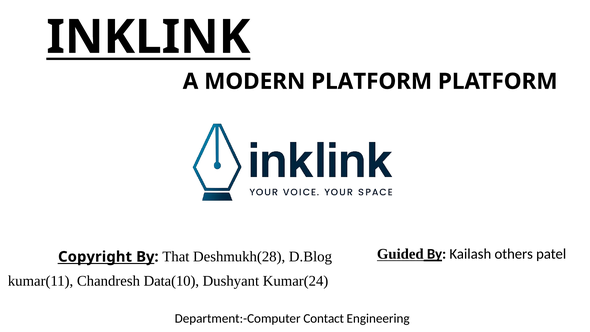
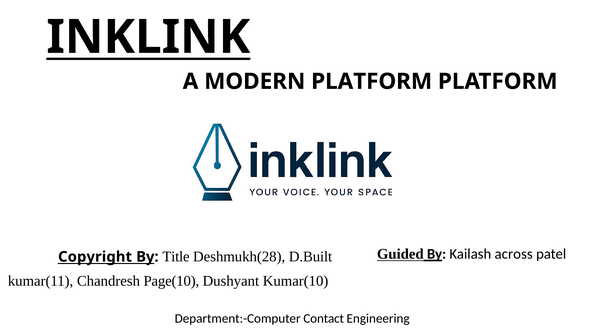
others: others -> across (514, 254)
That: That -> Title (176, 257)
D.Blog: D.Blog -> D.Built (311, 257)
Data(10: Data(10 -> Page(10 (171, 281)
Kumar(24: Kumar(24 -> Kumar(10 (296, 281)
